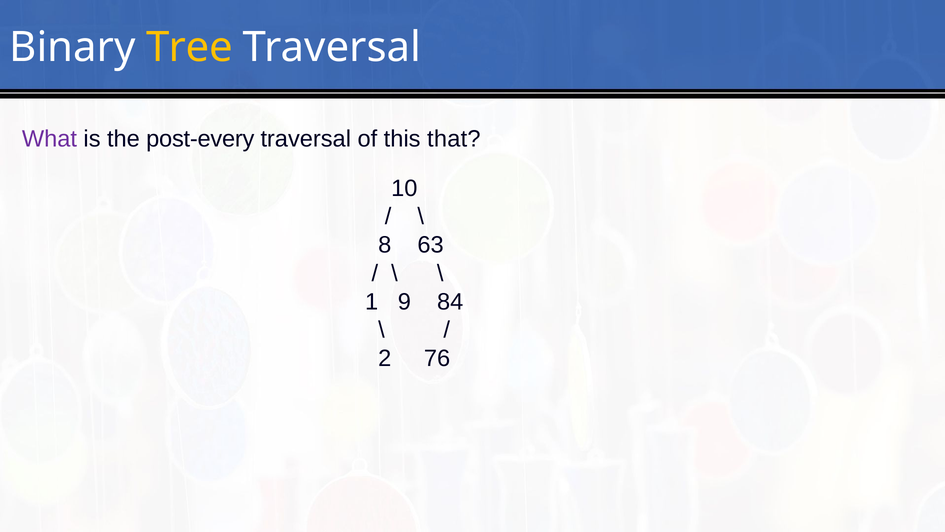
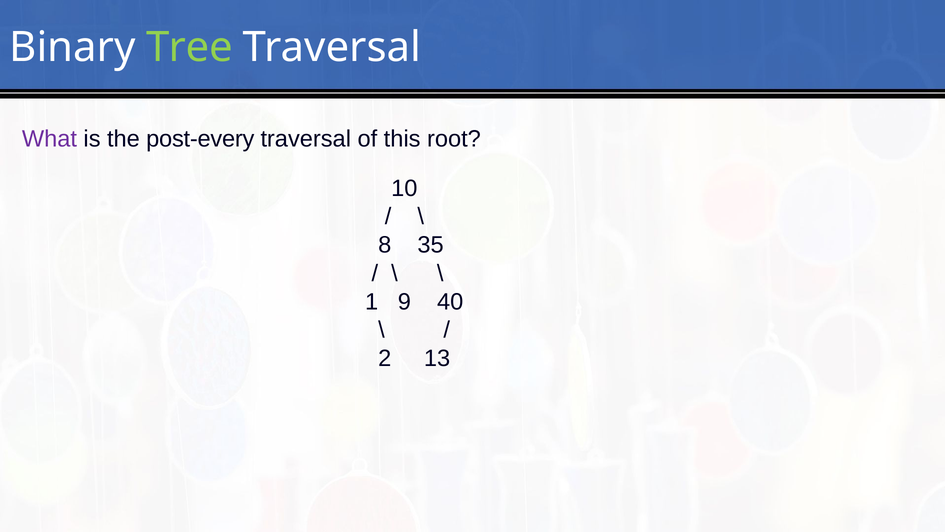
Tree colour: yellow -> light green (189, 47)
that: that -> root (454, 139)
63: 63 -> 35 (431, 245)
84: 84 -> 40 (450, 301)
76: 76 -> 13 (437, 358)
